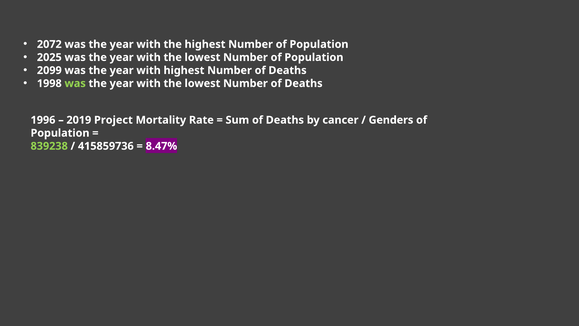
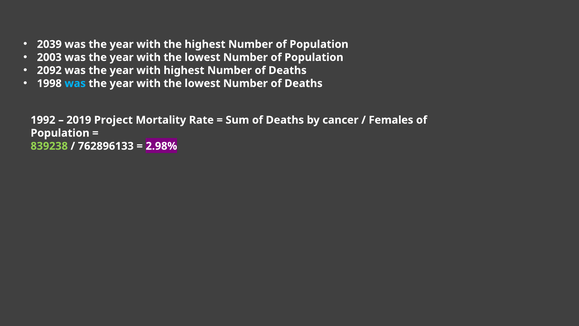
2072: 2072 -> 2039 (49, 44)
2025: 2025 -> 2003 (49, 57)
2099: 2099 -> 2092 (49, 70)
was colour: light green -> light blue (75, 83)
1996: 1996 -> 1992 (43, 120)
Genders: Genders -> Females (391, 120)
415859736: 415859736 -> 762896133 (106, 146)
8.47%: 8.47% -> 2.98% (161, 146)
